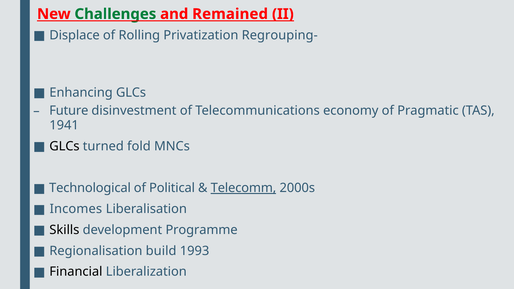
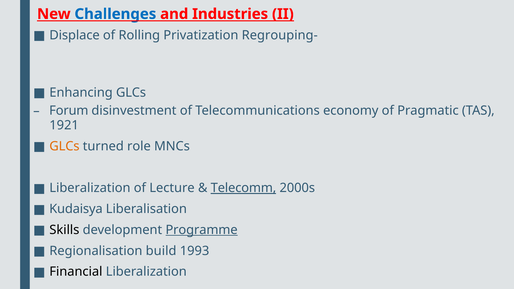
Challenges colour: green -> blue (115, 14)
Remained: Remained -> Industries (230, 14)
Future: Future -> Forum (69, 111)
1941: 1941 -> 1921 (64, 125)
GLCs colour: black -> orange (64, 146)
fold: fold -> role (139, 146)
Technological: Technological -> Liberalization (90, 188)
Political: Political -> Lecture (172, 188)
Incomes: Incomes -> Kudaisya (76, 209)
Programme underline: none -> present (202, 230)
